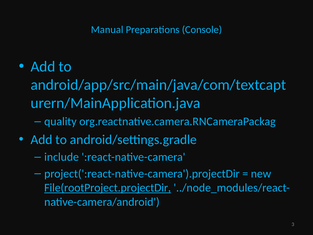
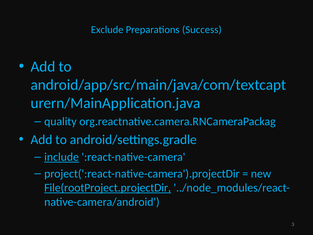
Manual: Manual -> Exclude (107, 30)
Console: Console -> Success (202, 30)
include underline: none -> present (62, 157)
